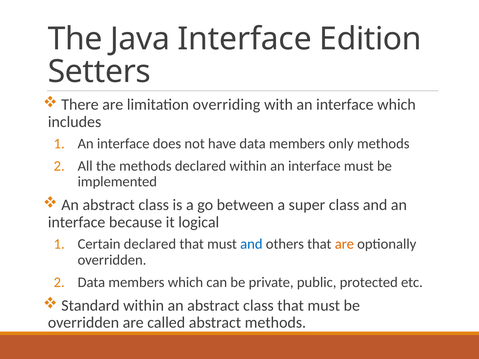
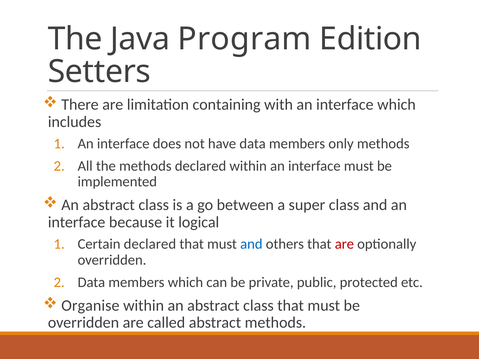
Java Interface: Interface -> Program (245, 39)
overriding: overriding -> containing (227, 105)
are colour: orange -> red (344, 244)
Standard: Standard -> Organise (90, 306)
